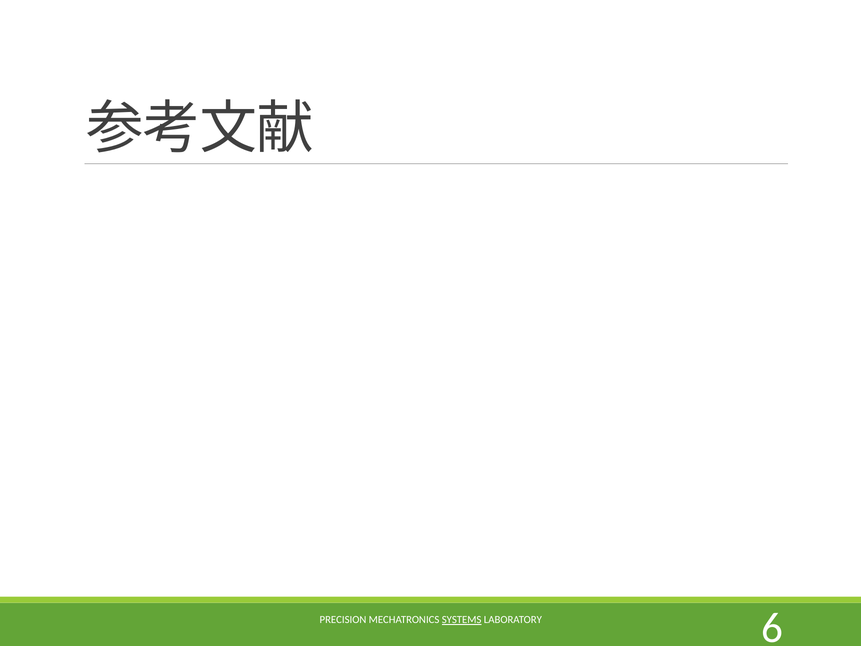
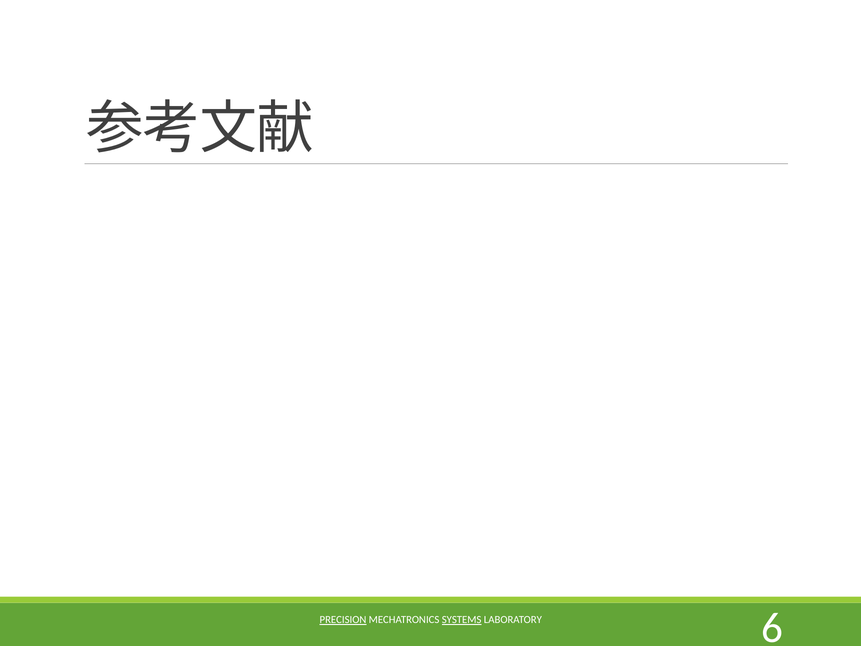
PRECISION underline: none -> present (343, 620)
